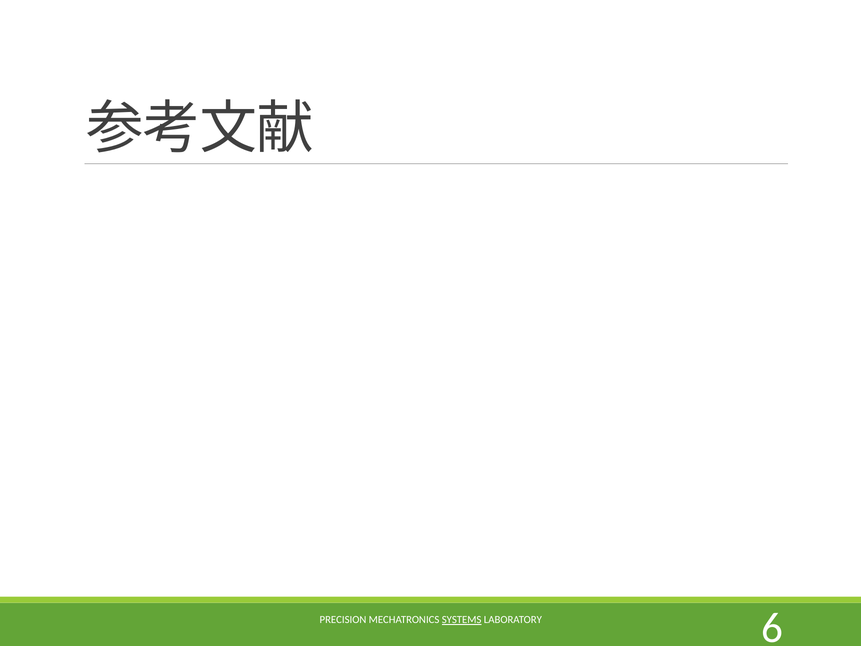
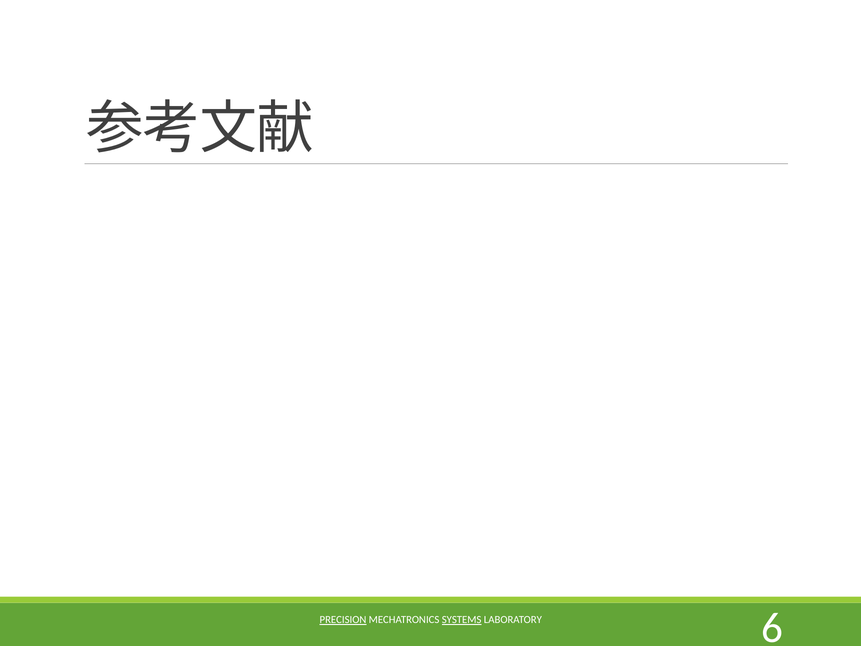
PRECISION underline: none -> present (343, 620)
